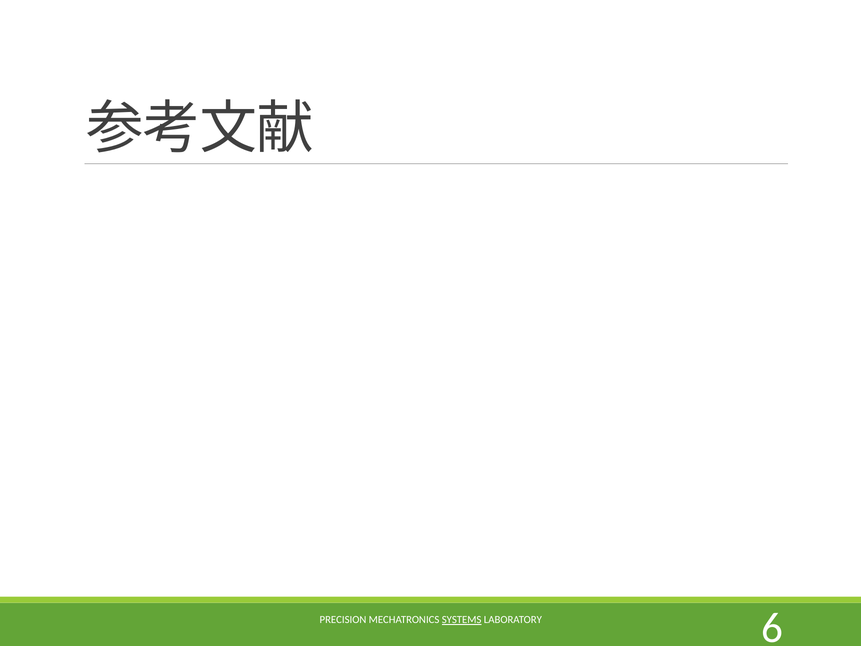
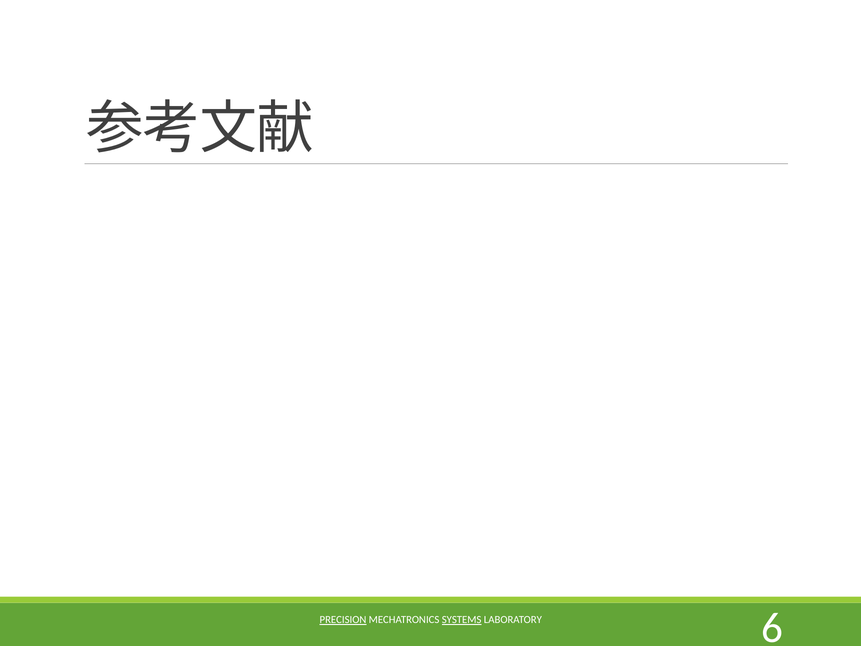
PRECISION underline: none -> present (343, 620)
